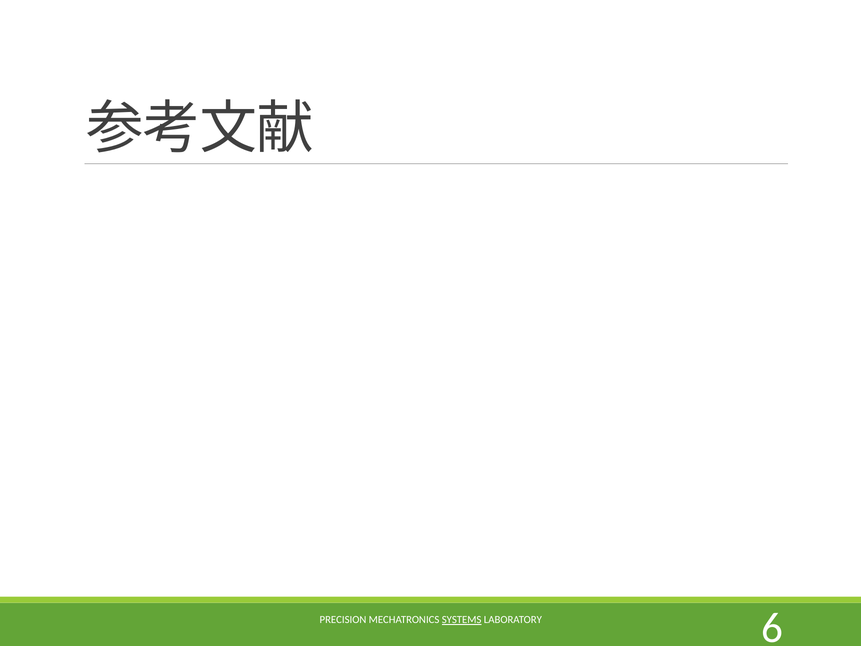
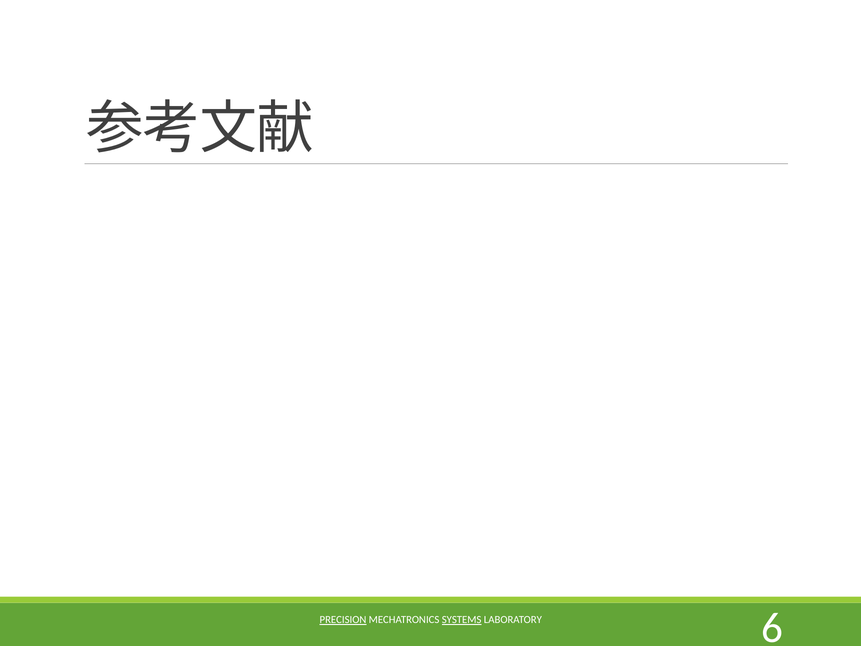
PRECISION underline: none -> present (343, 620)
